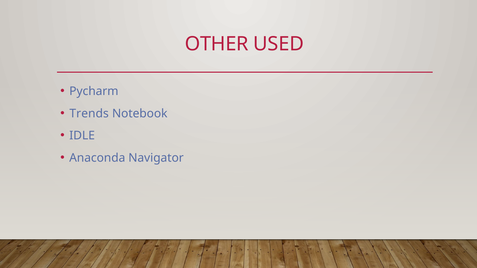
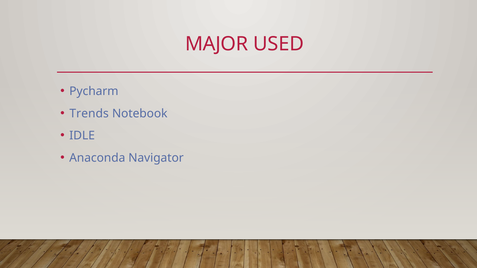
OTHER: OTHER -> MAJOR (217, 44)
